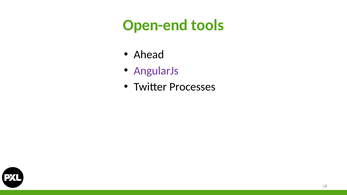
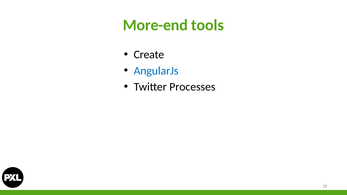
Open-end: Open-end -> More-end (155, 25)
Ahead: Ahead -> Create (149, 55)
AngularJs colour: purple -> blue (156, 71)
